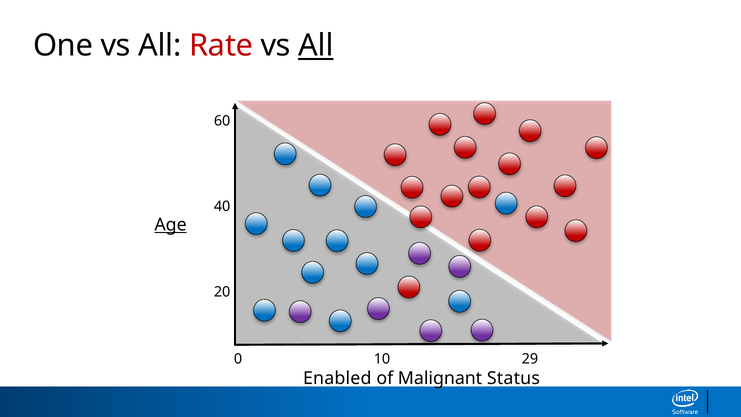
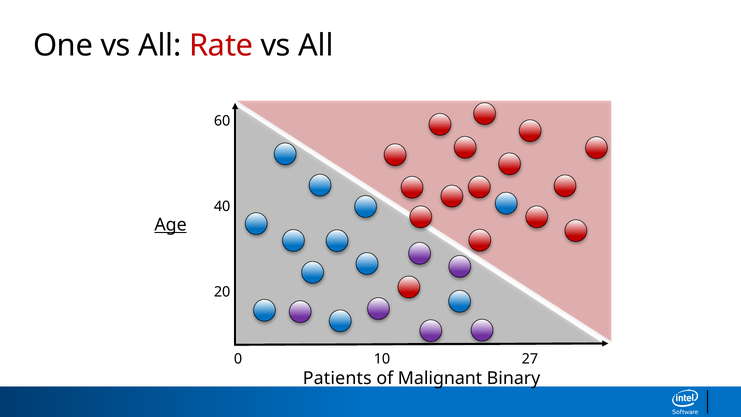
All underline: present -> none (316, 46)
29: 29 -> 27 (530, 359)
Enabled: Enabled -> Patients (337, 378)
Status: Status -> Binary (514, 378)
